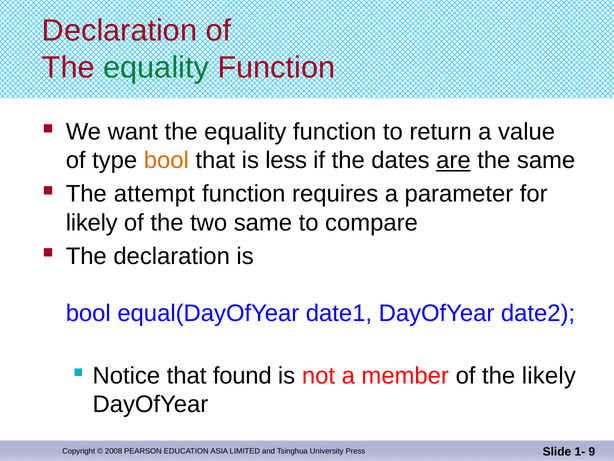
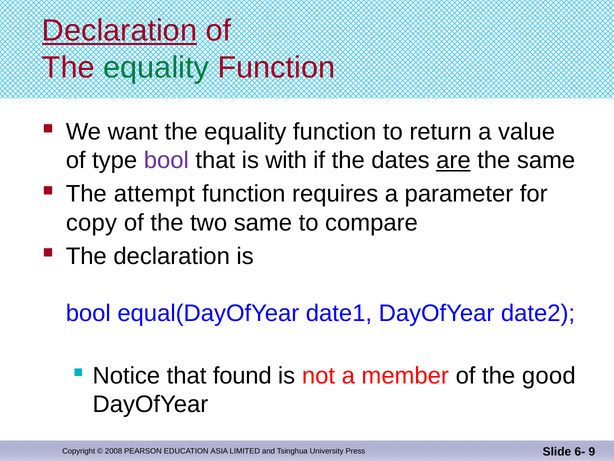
Declaration underline: none -> present (120, 31)
bool colour: orange -> purple (166, 160)
less: less -> with (286, 160)
likely: likely -> copy (91, 222)
the likely: likely -> good (549, 375)
1-: 1- -> 6- (580, 451)
